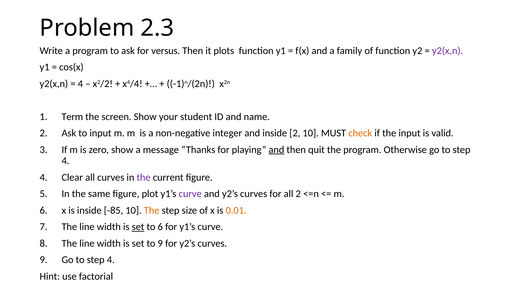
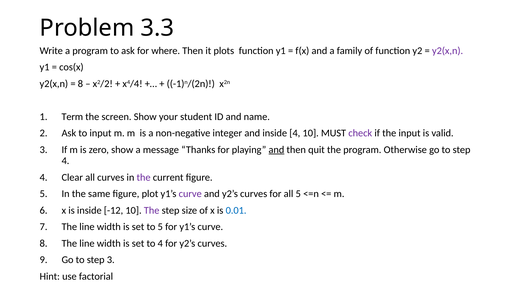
2.3: 2.3 -> 3.3 (157, 28)
versus: versus -> where (166, 51)
4: 4 -> 8 (80, 84)
inside 2: 2 -> 4 (295, 133)
check colour: orange -> purple (360, 133)
all 2: 2 -> 5 (298, 194)
-85: -85 -> -12 (114, 211)
The colour: orange -> purple (152, 211)
0.01 colour: orange -> blue (236, 211)
set underline: present -> none (138, 227)
to 6: 6 -> 5 (160, 227)
to 9: 9 -> 4 (160, 244)
4: 4 -> 3 (111, 260)
